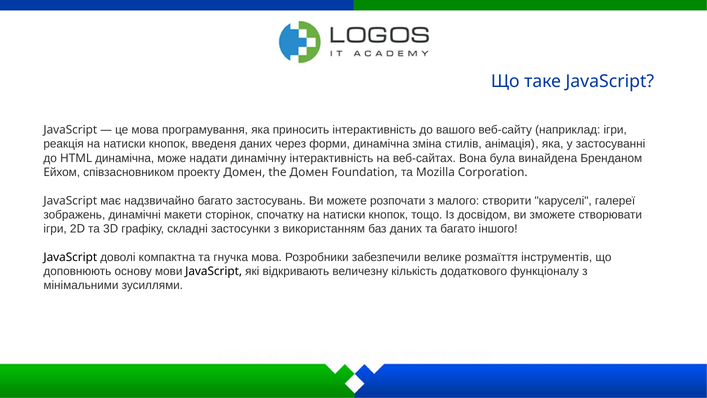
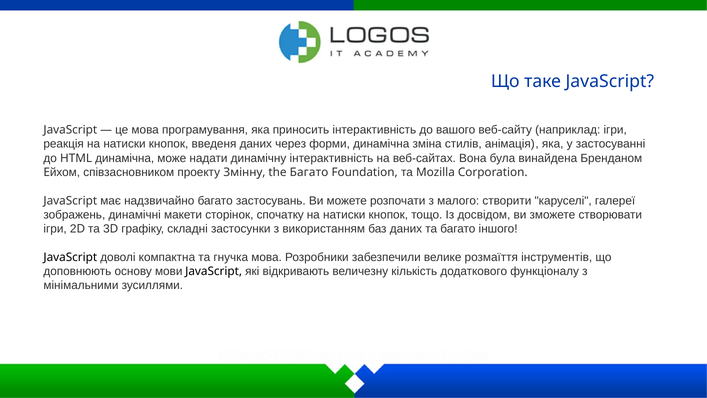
проекту Домен: Домен -> Змінну (244, 172)
the Домен: Домен -> Багато (309, 172)
